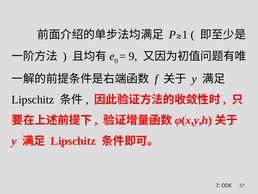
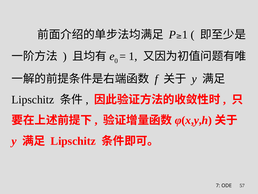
9: 9 -> 1 (133, 56)
